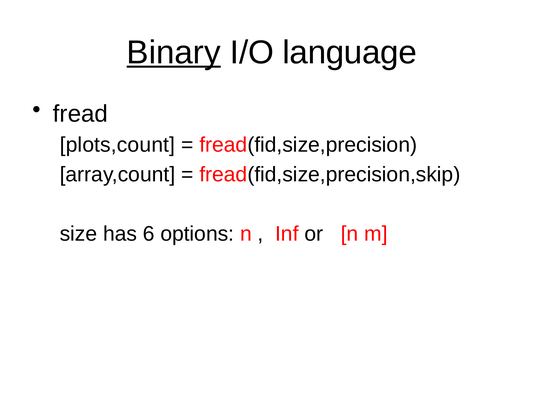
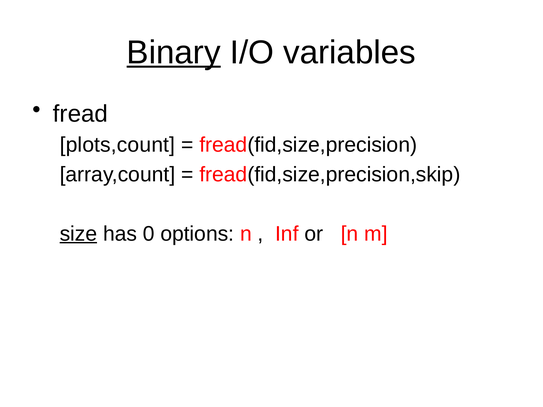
language: language -> variables (350, 53)
size underline: none -> present (78, 234)
6: 6 -> 0 (149, 234)
